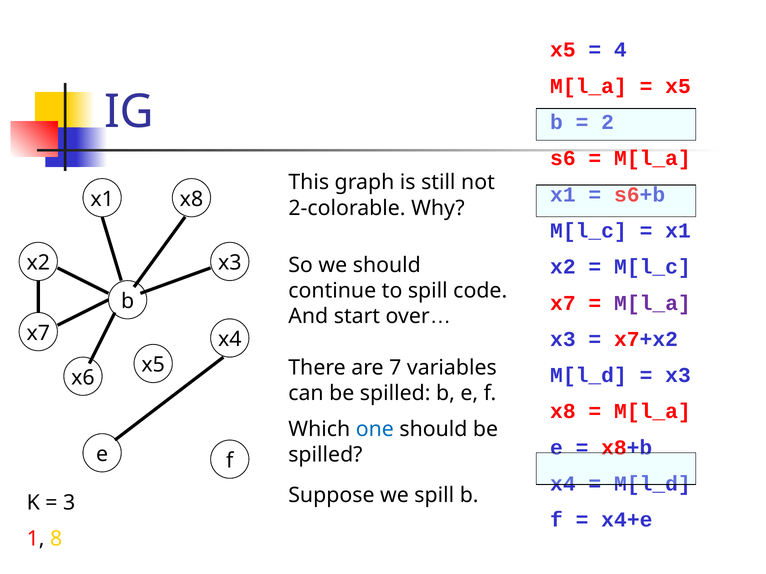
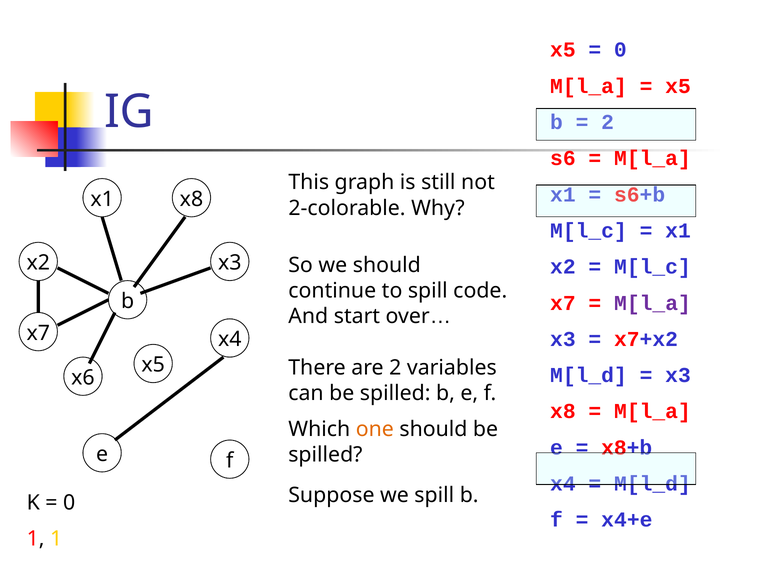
4: 4 -> 0 (620, 50)
are 7: 7 -> 2 (395, 368)
one colour: blue -> orange (375, 430)
3: 3 -> 0 (69, 503)
1 8: 8 -> 1 (56, 539)
